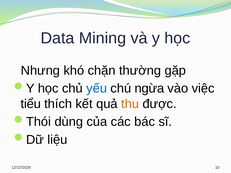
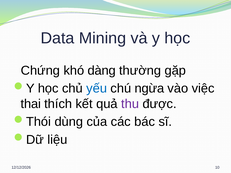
Nhưng: Nhưng -> Chứng (40, 71)
chặn: chặn -> dàng (102, 71)
tiểu: tiểu -> thai (31, 104)
thu colour: orange -> purple (130, 104)
